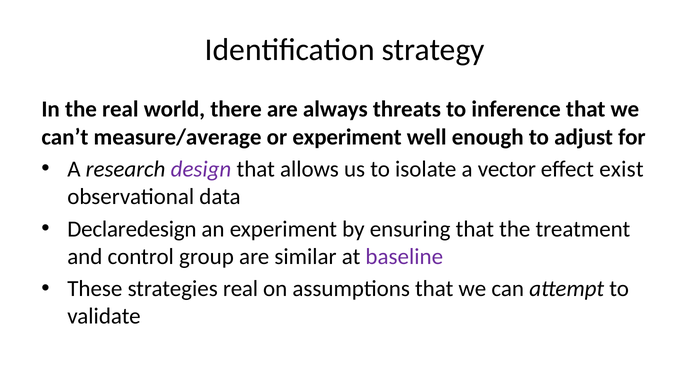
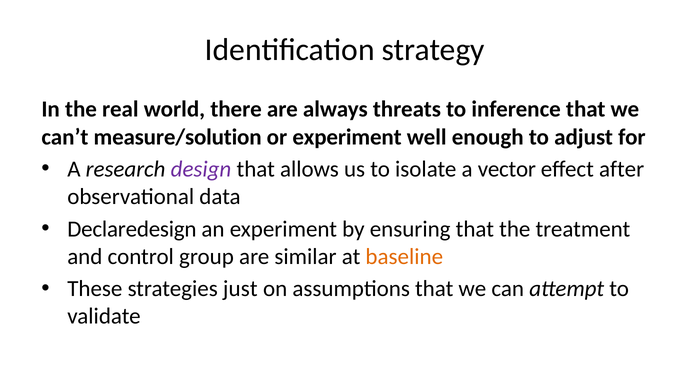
measure/average: measure/average -> measure/solution (178, 137)
exist: exist -> after (622, 169)
baseline colour: purple -> orange (404, 257)
strategies real: real -> just (240, 289)
